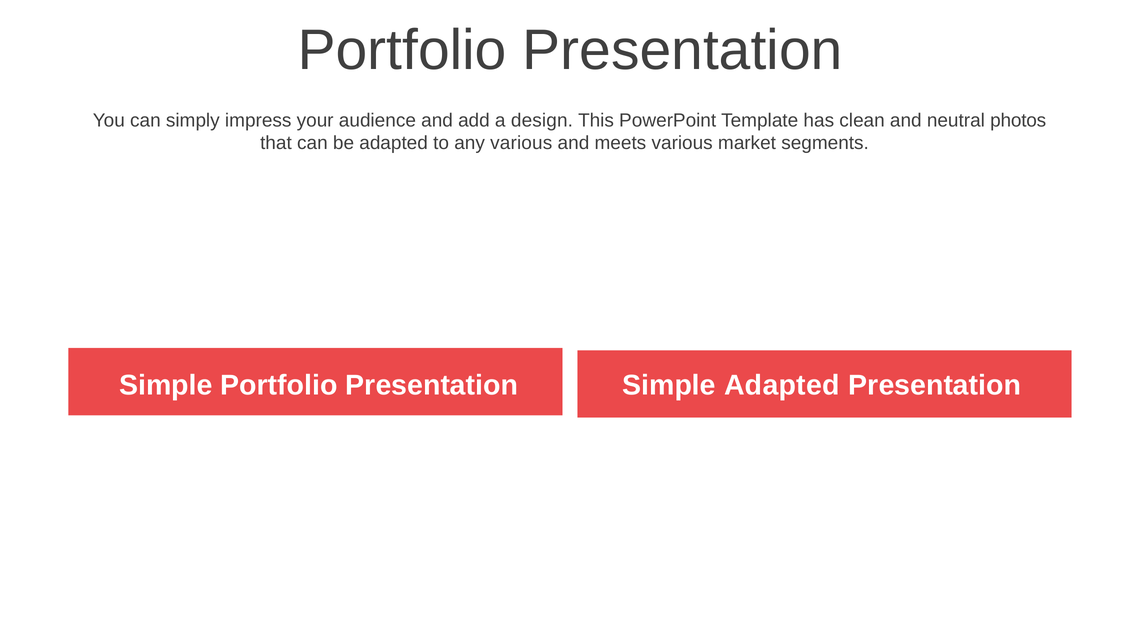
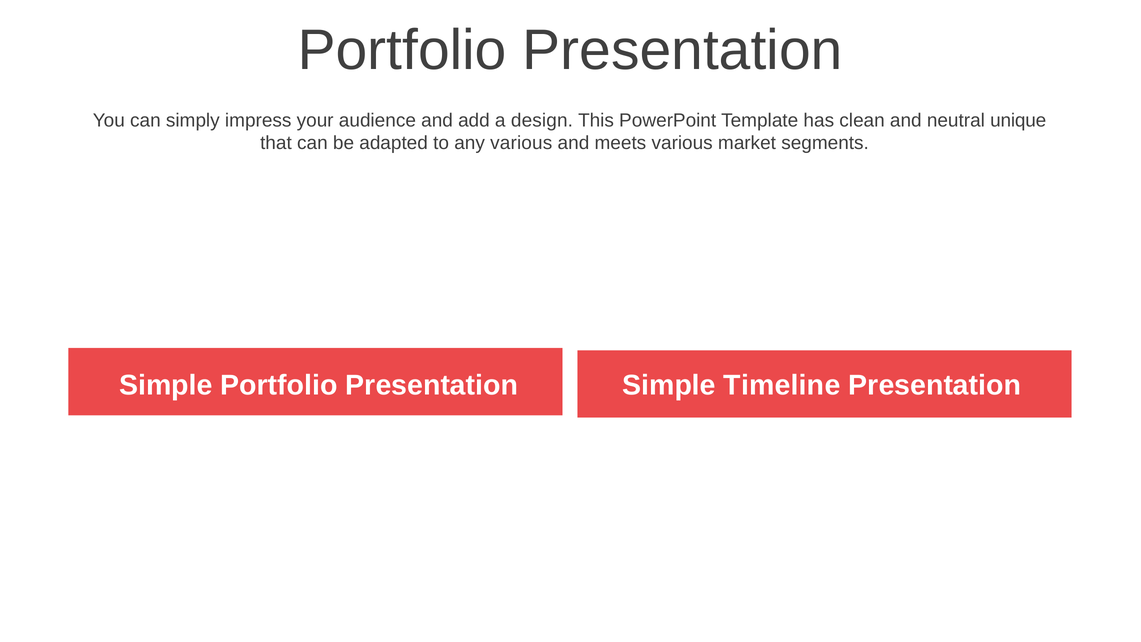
photos: photos -> unique (1018, 120)
Simple Adapted: Adapted -> Timeline (782, 385)
